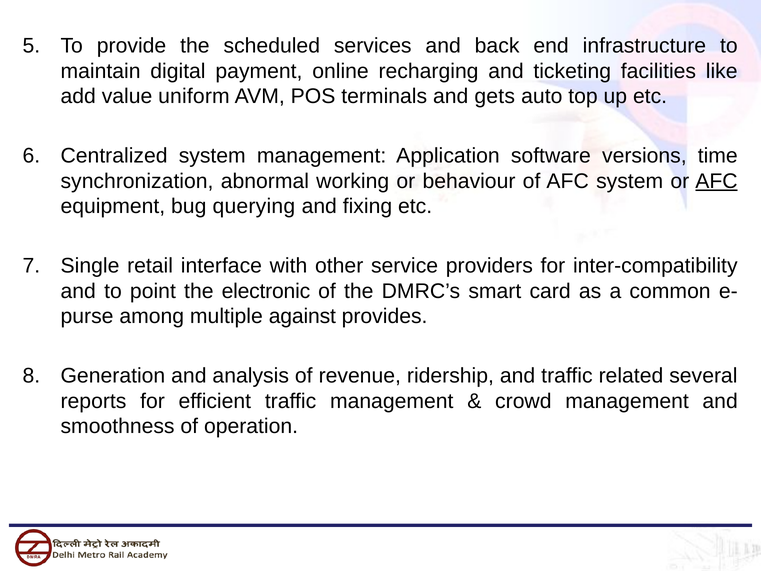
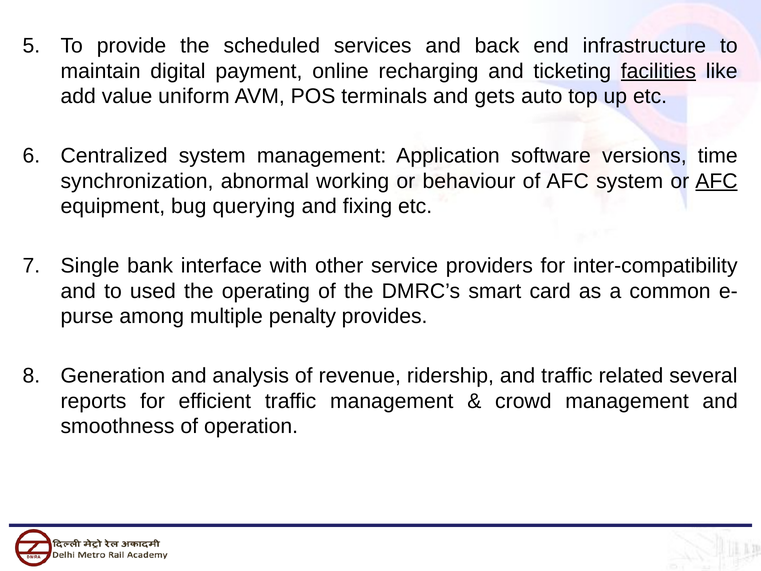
facilities underline: none -> present (658, 71)
retail: retail -> bank (150, 266)
point: point -> used (153, 291)
electronic: electronic -> operating (266, 291)
against: against -> penalty (302, 316)
